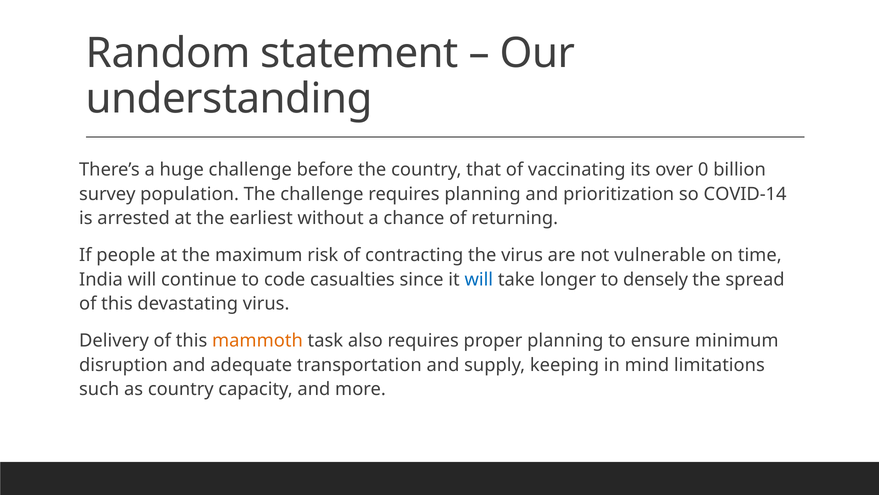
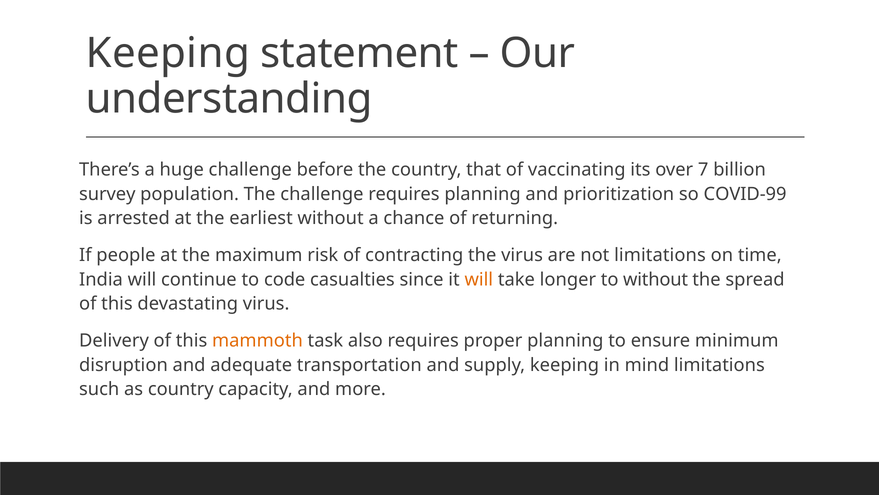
Random: Random -> Keeping (168, 53)
0: 0 -> 7 (703, 170)
COVID-14: COVID-14 -> COVID-99 (745, 194)
not vulnerable: vulnerable -> limitations (660, 255)
will colour: blue -> orange (479, 279)
to densely: densely -> without (656, 279)
